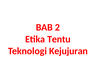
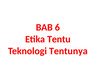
2: 2 -> 6 (57, 27)
Kejujuran: Kejujuran -> Tentunya (68, 51)
